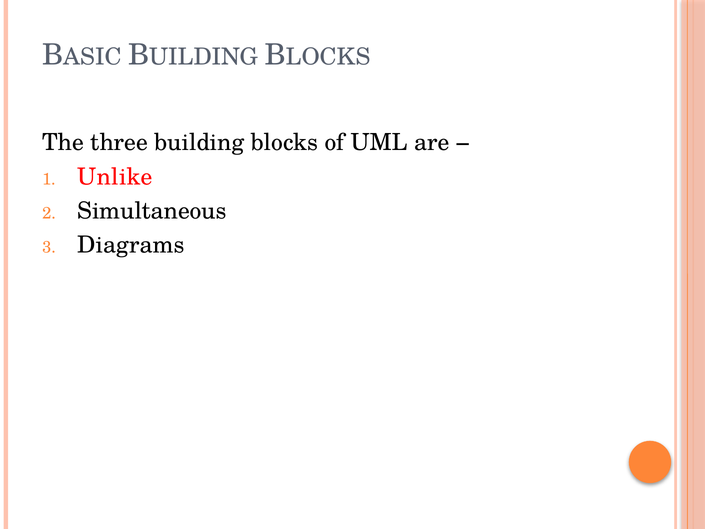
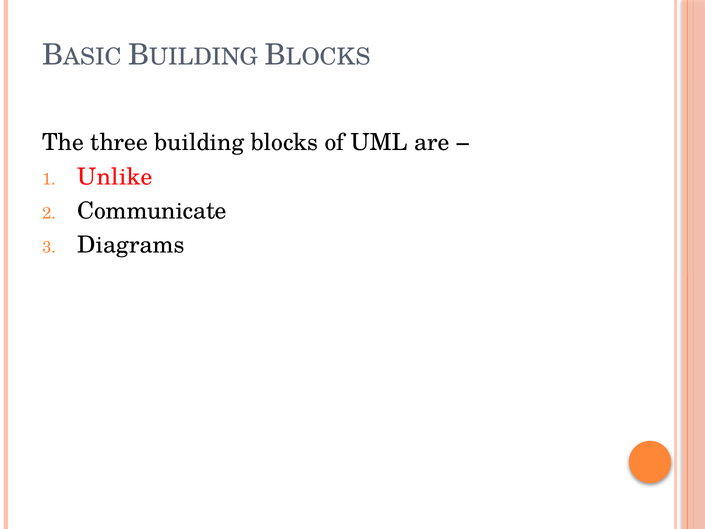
Simultaneous: Simultaneous -> Communicate (152, 211)
